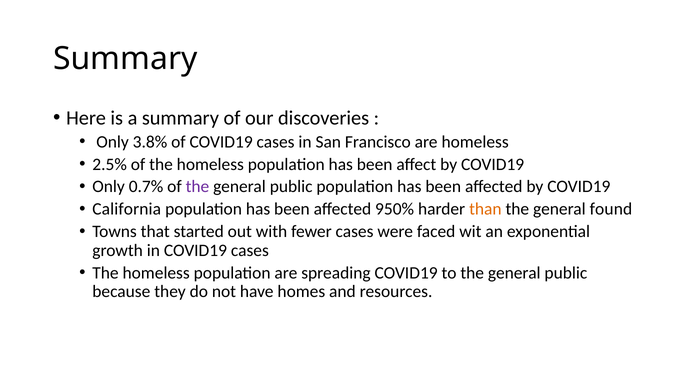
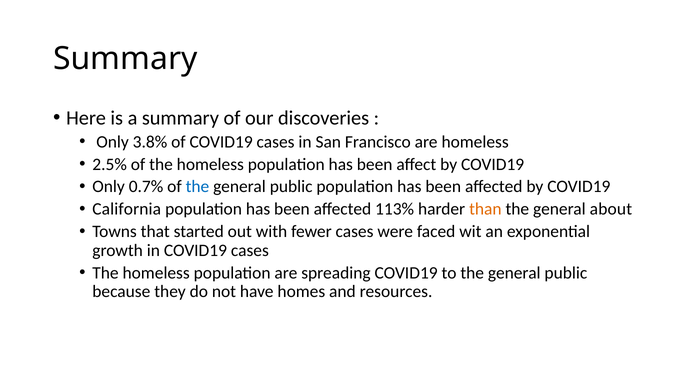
the colour: purple -> blue (197, 187)
950%: 950% -> 113% (395, 209)
found: found -> about (611, 209)
